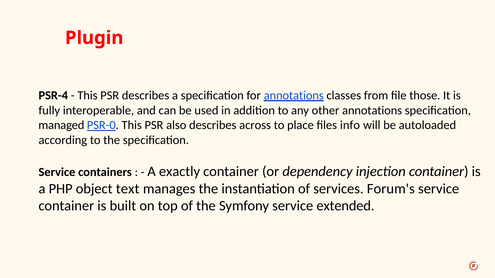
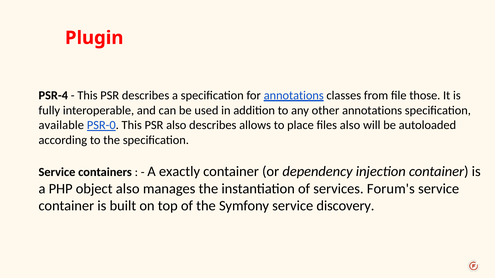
managed: managed -> available (61, 125)
across: across -> allows (255, 125)
files info: info -> also (350, 125)
object text: text -> also (128, 189)
extended: extended -> discovery (345, 206)
